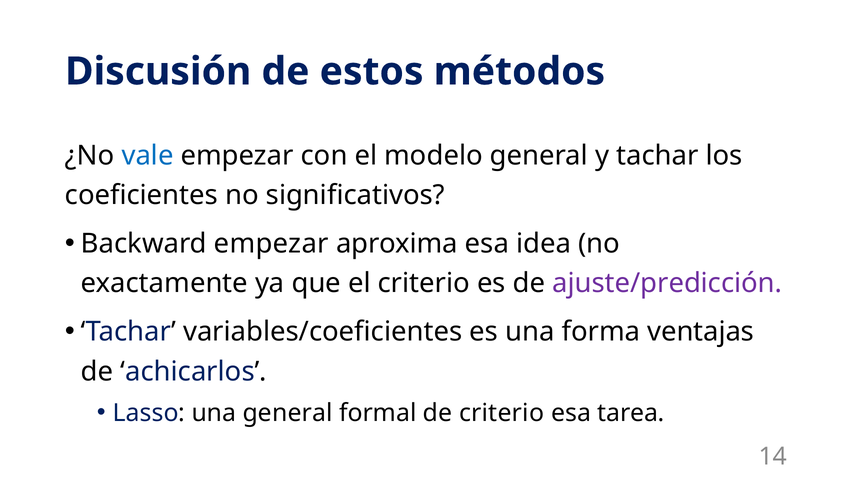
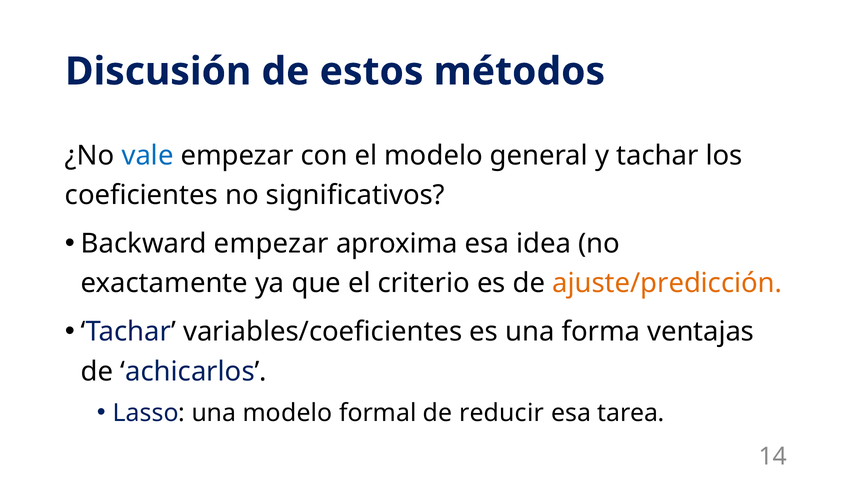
ajuste/predicción colour: purple -> orange (667, 284)
una general: general -> modelo (288, 413)
de criterio: criterio -> reducir (502, 413)
